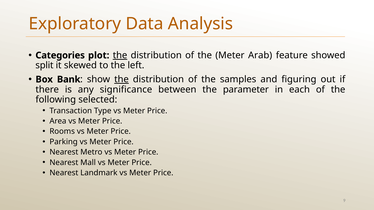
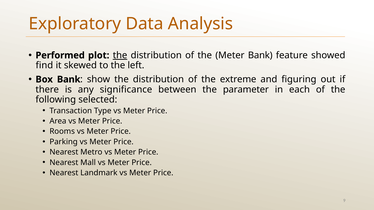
Categories: Categories -> Performed (60, 55)
Meter Arab: Arab -> Bank (260, 55)
split: split -> find (44, 66)
the underline: present -> none (121, 80)
samples: samples -> extreme (238, 80)
